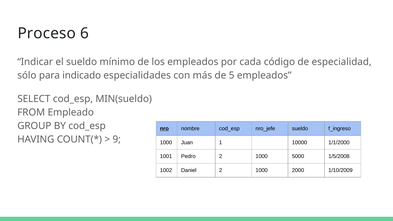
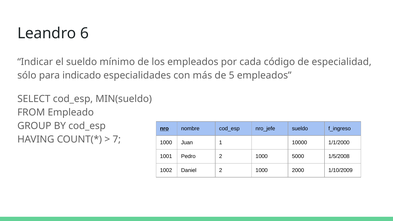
Proceso: Proceso -> Leandro (47, 33)
9: 9 -> 7 (117, 140)
